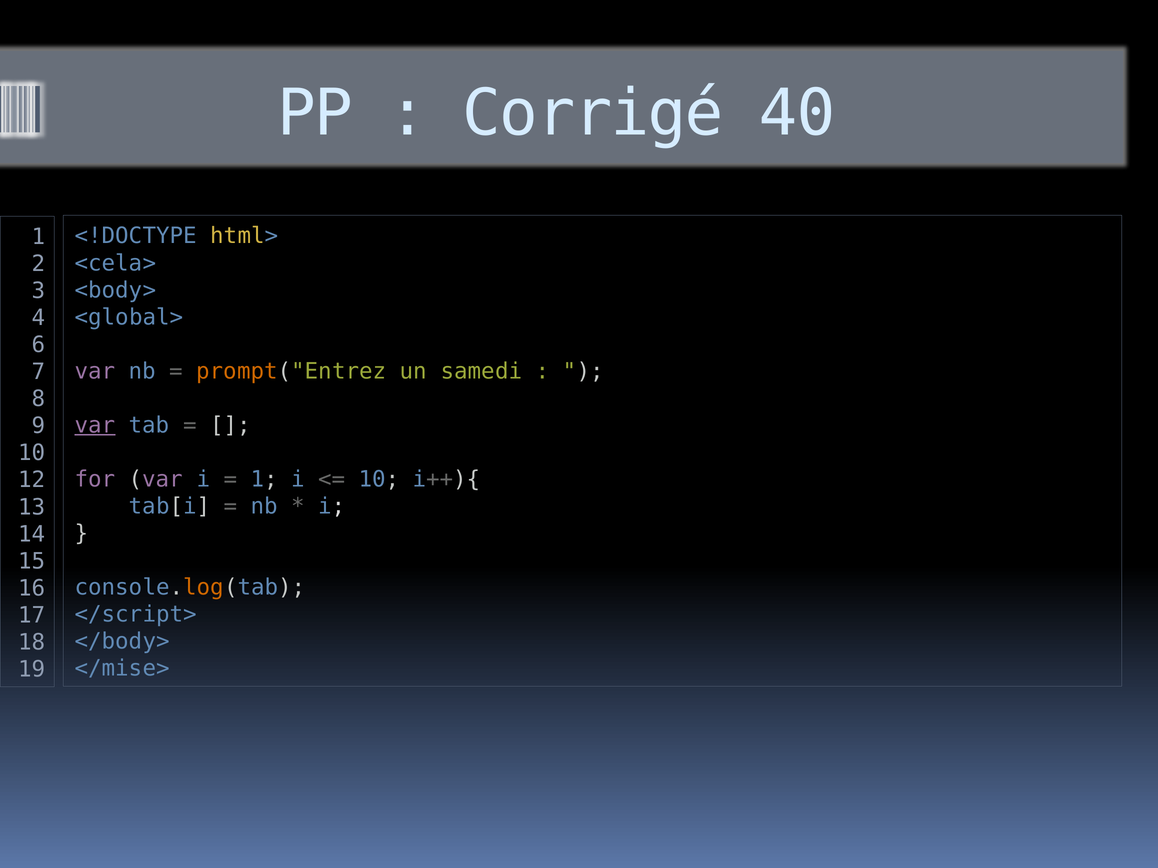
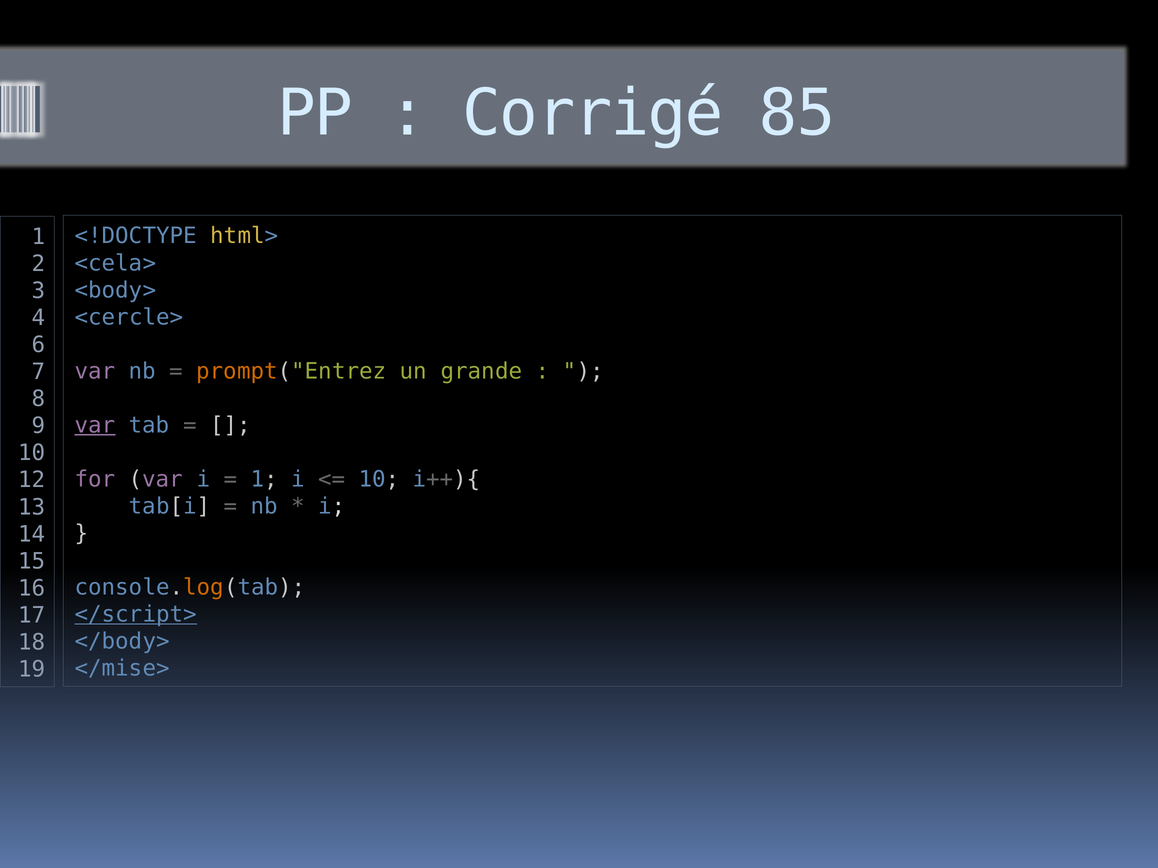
40: 40 -> 85 (797, 114)
<global>: <global> -> <cercle> (129, 317)
samedi: samedi -> grande (481, 371)
</script> underline: none -> present (136, 615)
